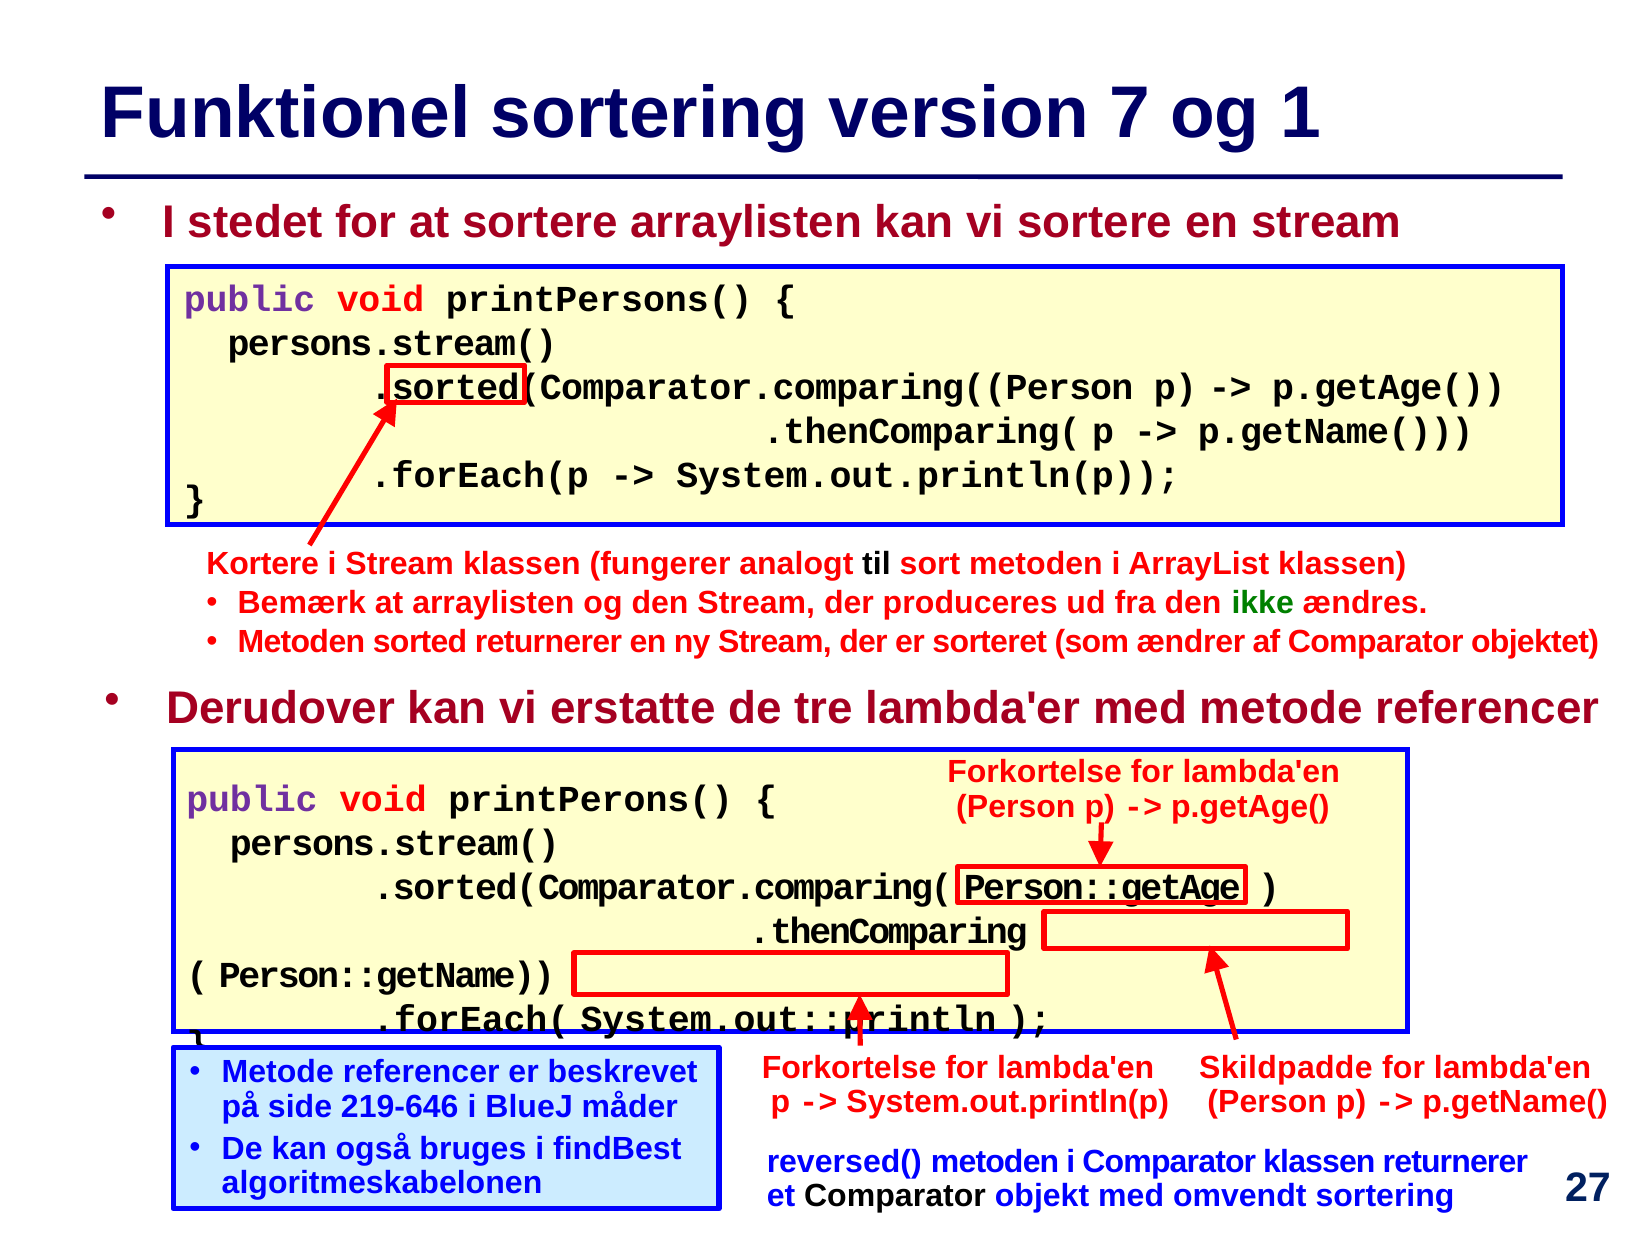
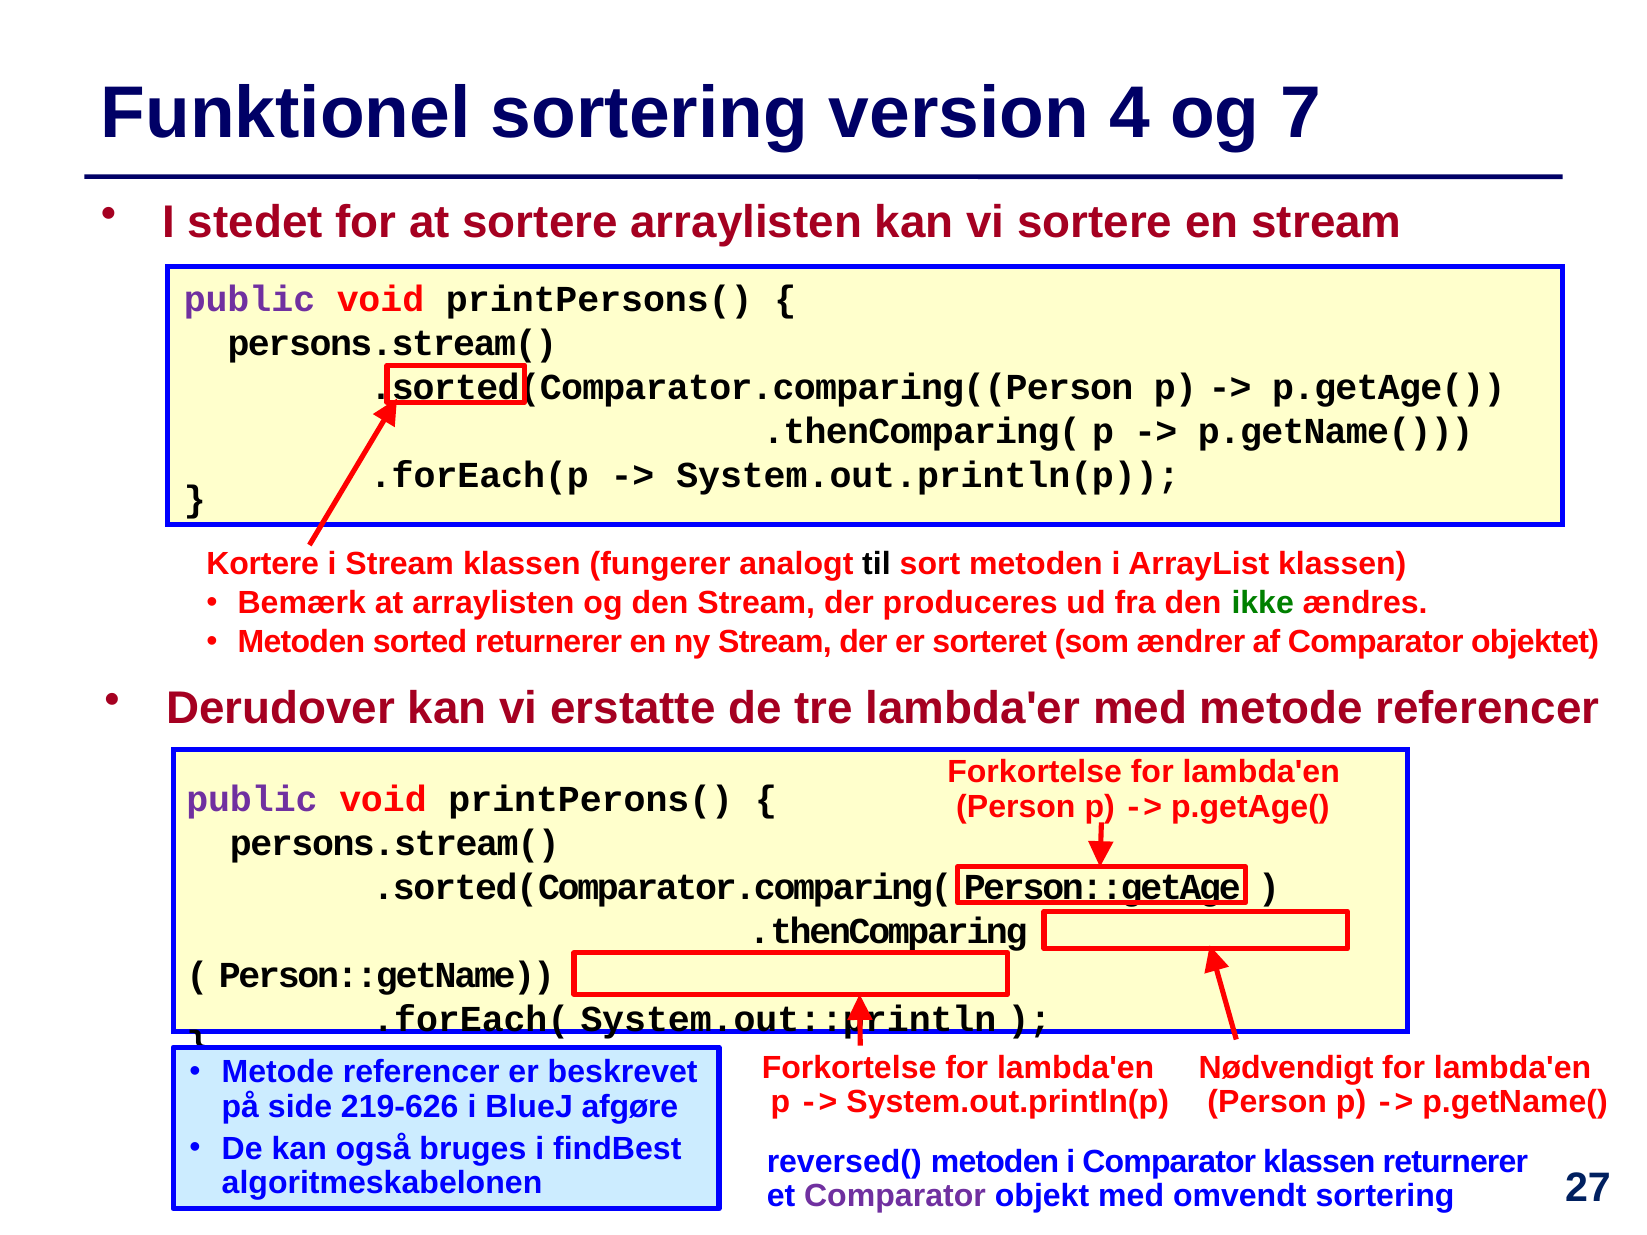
7: 7 -> 4 (1130, 113)
1: 1 -> 7 (1301, 113)
Skildpadde: Skildpadde -> Nødvendigt (1286, 1068)
219-646: 219-646 -> 219-626 (400, 1107)
måder: måder -> afgøre (630, 1107)
Comparator colour: black -> purple (895, 1196)
